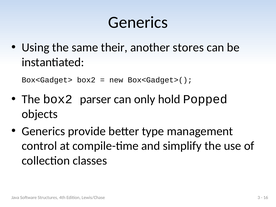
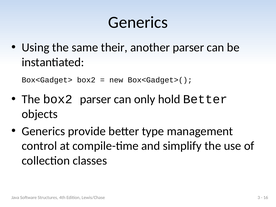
another stores: stores -> parser (188, 47)
hold Popped: Popped -> Better (205, 99)
